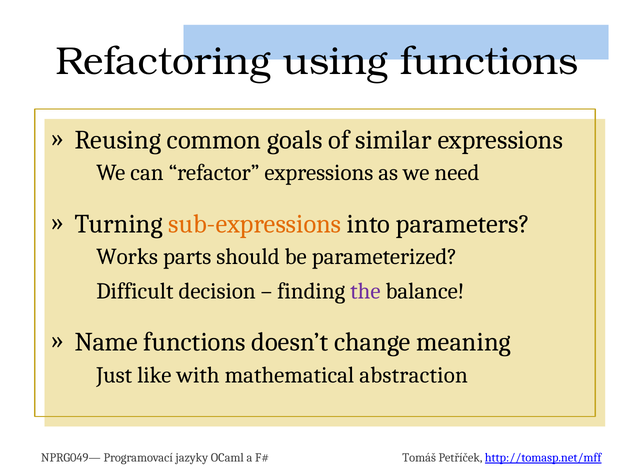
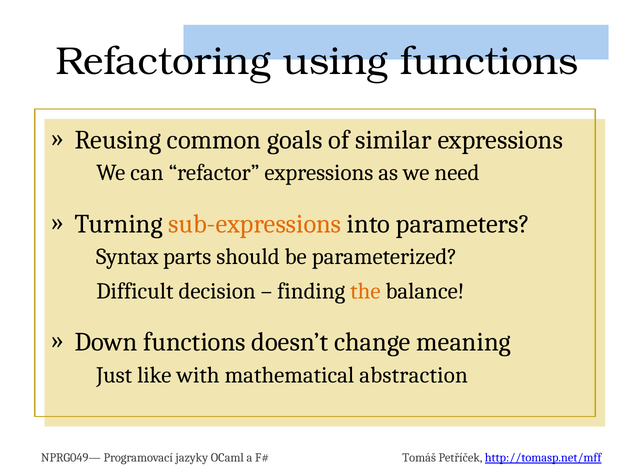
Works: Works -> Syntax (127, 257)
the colour: purple -> orange (365, 291)
Name: Name -> Down (106, 342)
